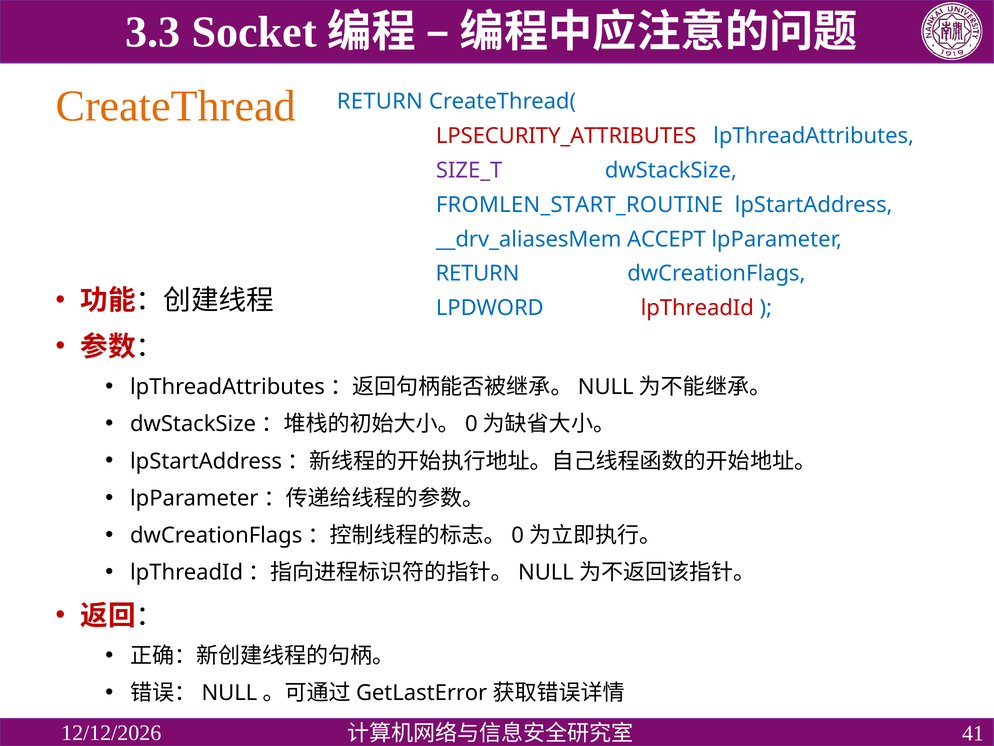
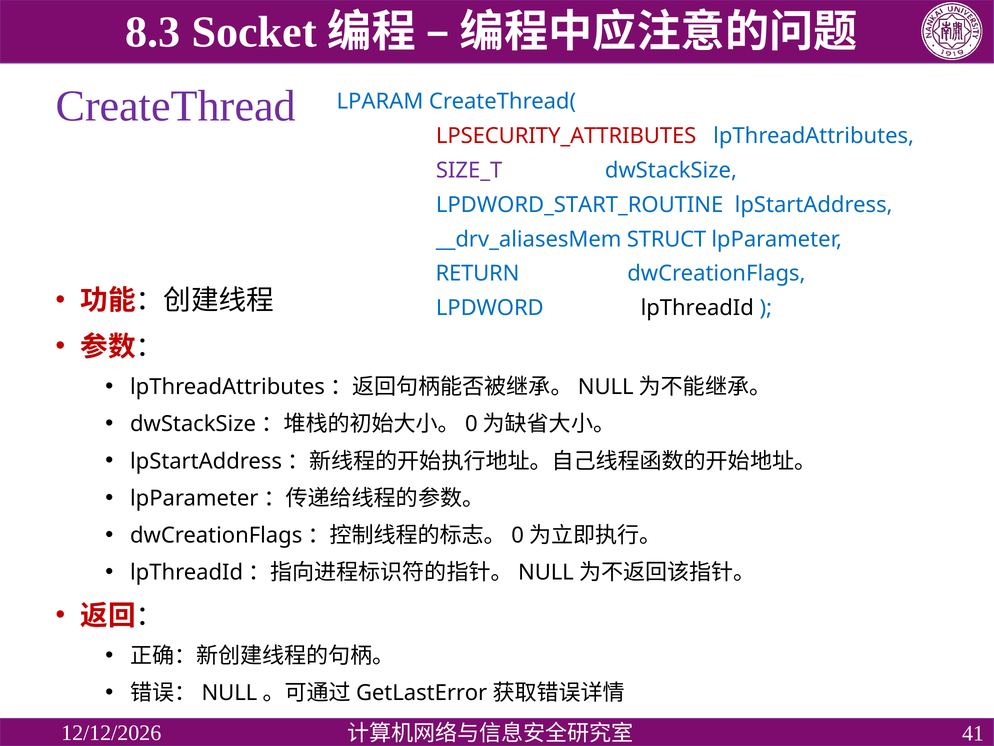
3.3: 3.3 -> 8.3 (153, 32)
CreateThread colour: orange -> purple (176, 106)
RETURN: RETURN -> LPARAM (380, 102)
FROMLEN_START_ROUTINE: FROMLEN_START_ROUTINE -> LPDWORD_START_ROUTINE (580, 205)
ACCEPT: ACCEPT -> STRUCT (667, 239)
lpThreadId colour: red -> black (697, 308)
